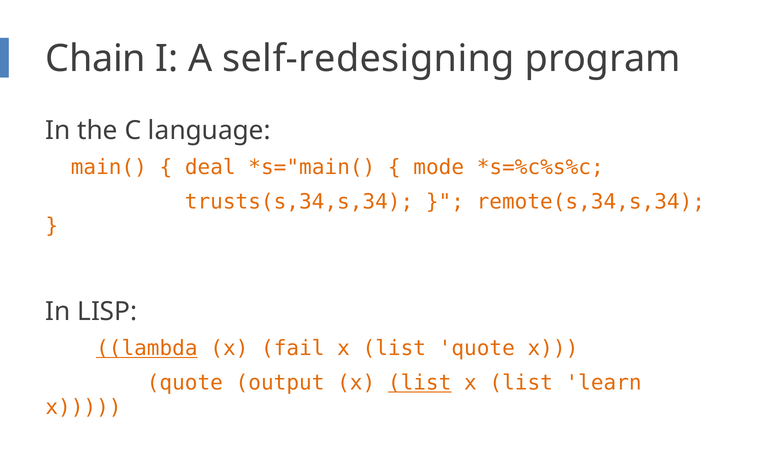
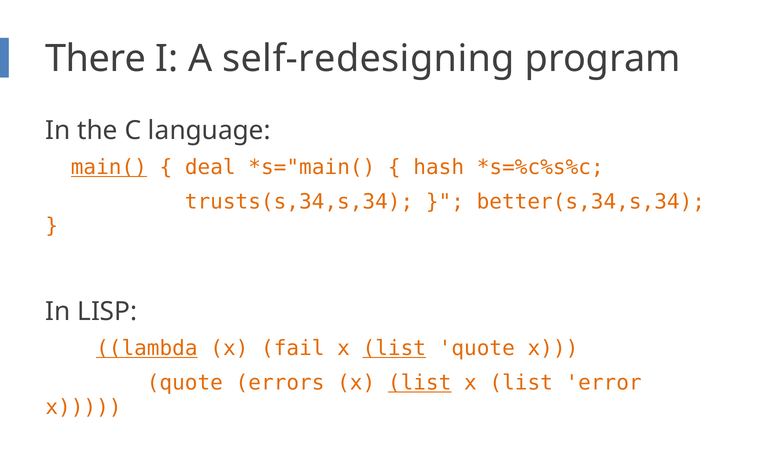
Chain: Chain -> There (96, 59)
main( underline: none -> present (109, 168)
mode: mode -> hash (439, 168)
remote(s,34,s,34: remote(s,34,s,34 -> better(s,34,s,34 (591, 202)
list underline: none -> present (394, 349)
output: output -> errors (280, 383)
learn: learn -> error (604, 383)
